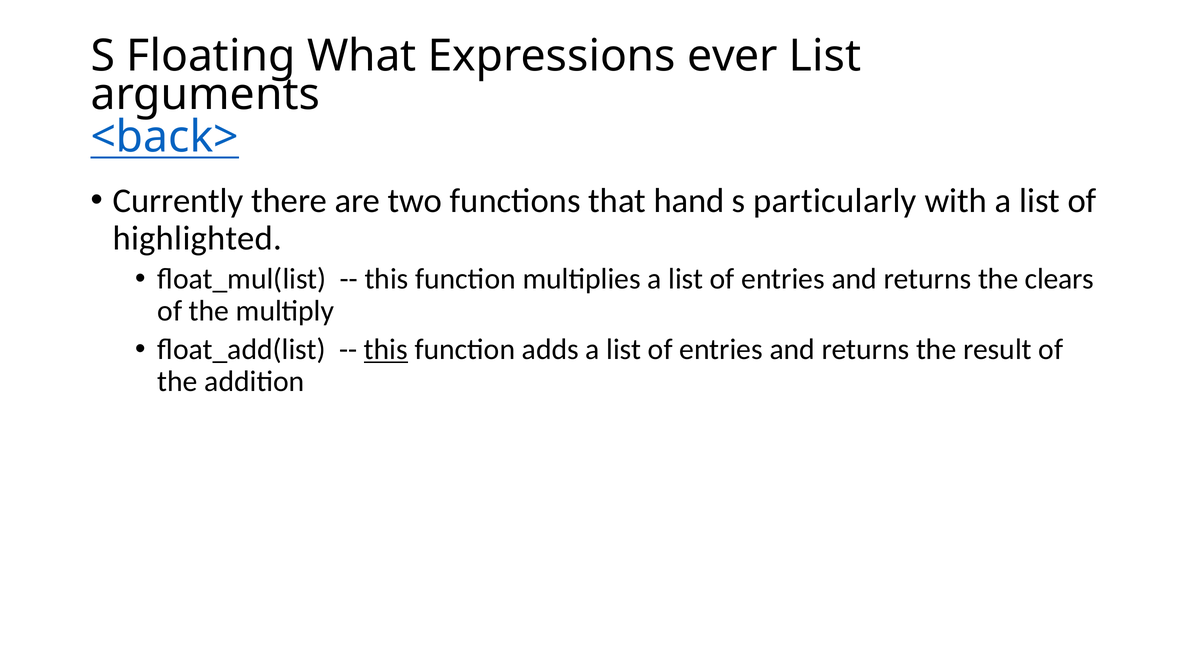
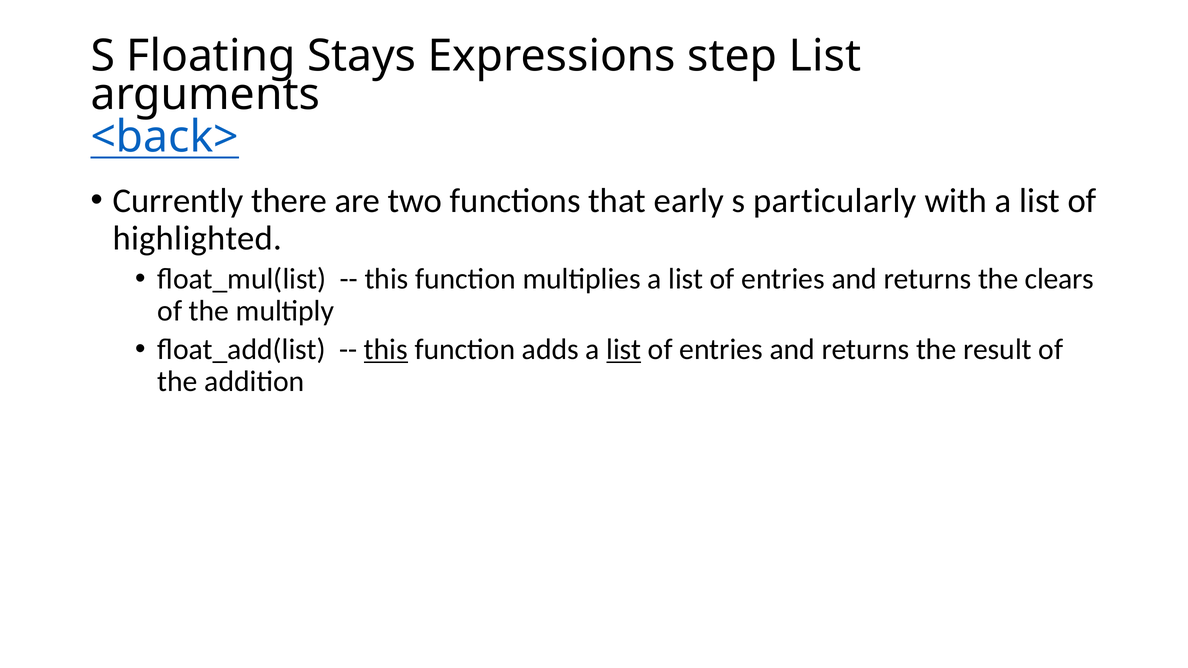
What: What -> Stays (362, 56)
ever: ever -> step (732, 56)
hand: hand -> early (689, 201)
list underline: none -> present (624, 350)
